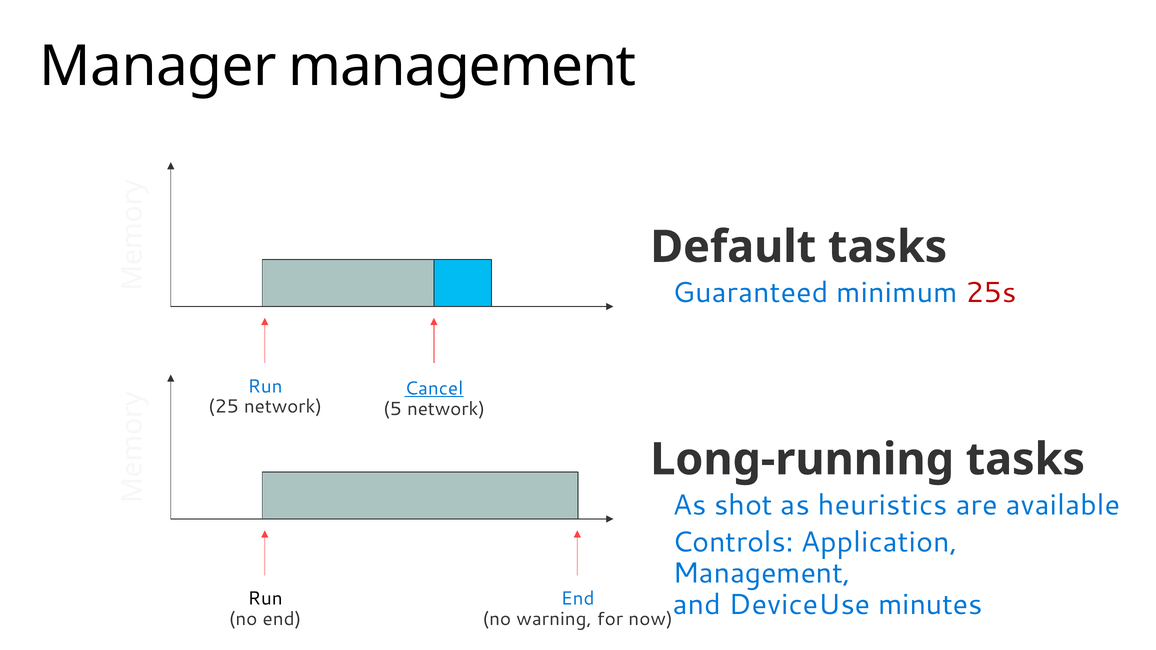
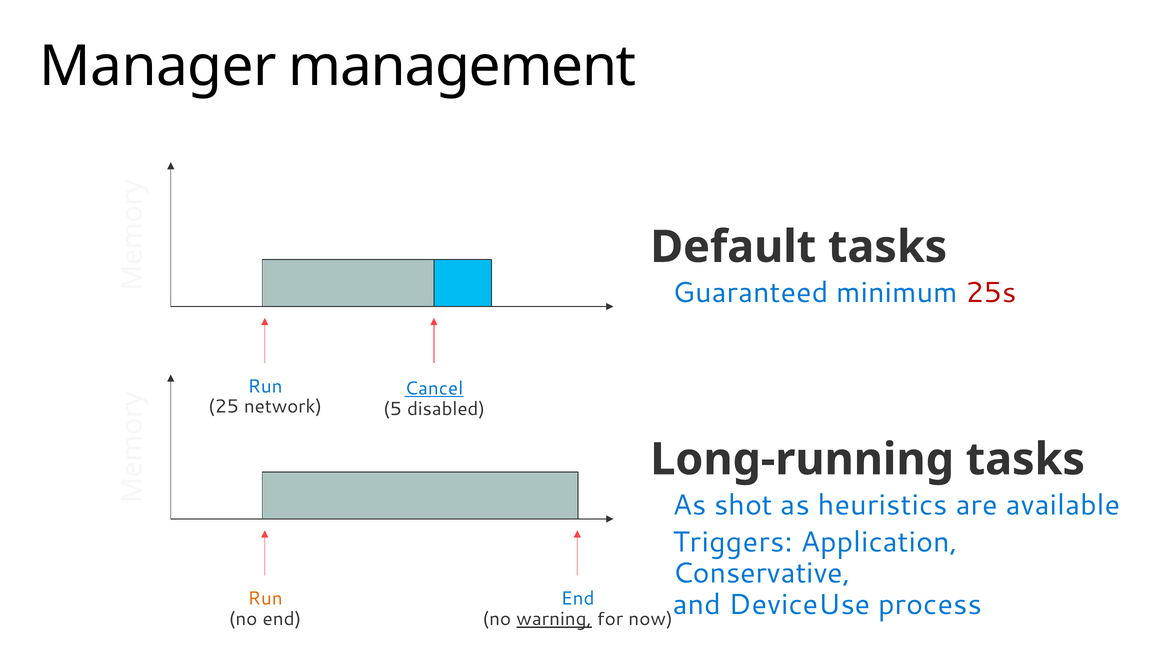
5 network: network -> disabled (446, 409)
Controls: Controls -> Triggers (733, 542)
Management: Management -> Conservative (762, 574)
Run colour: black -> orange (265, 599)
minutes: minutes -> process (930, 605)
warning underline: none -> present (554, 619)
